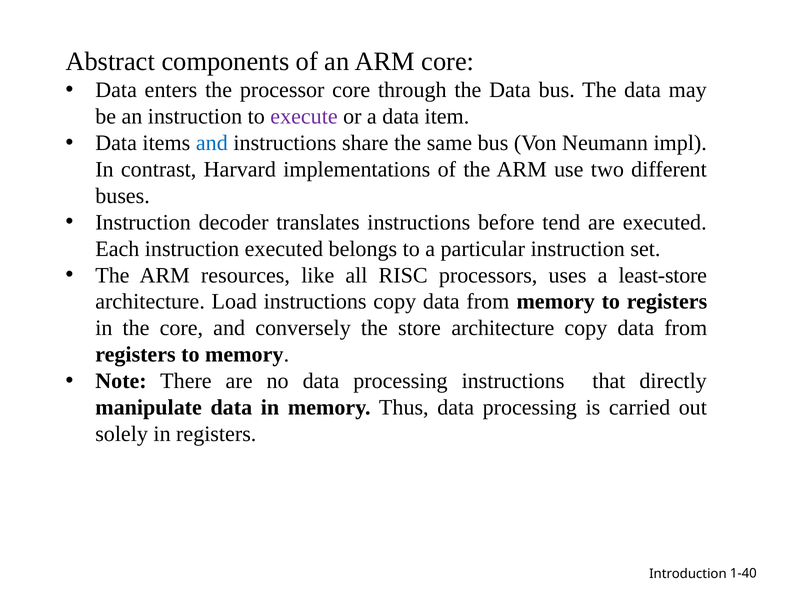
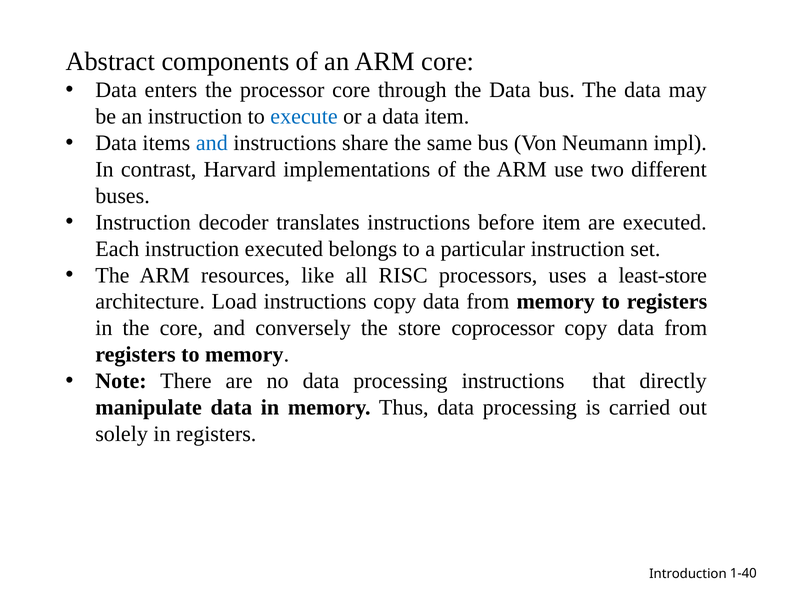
execute colour: purple -> blue (304, 116)
before tend: tend -> item (561, 222)
store architecture: architecture -> coprocessor (503, 328)
